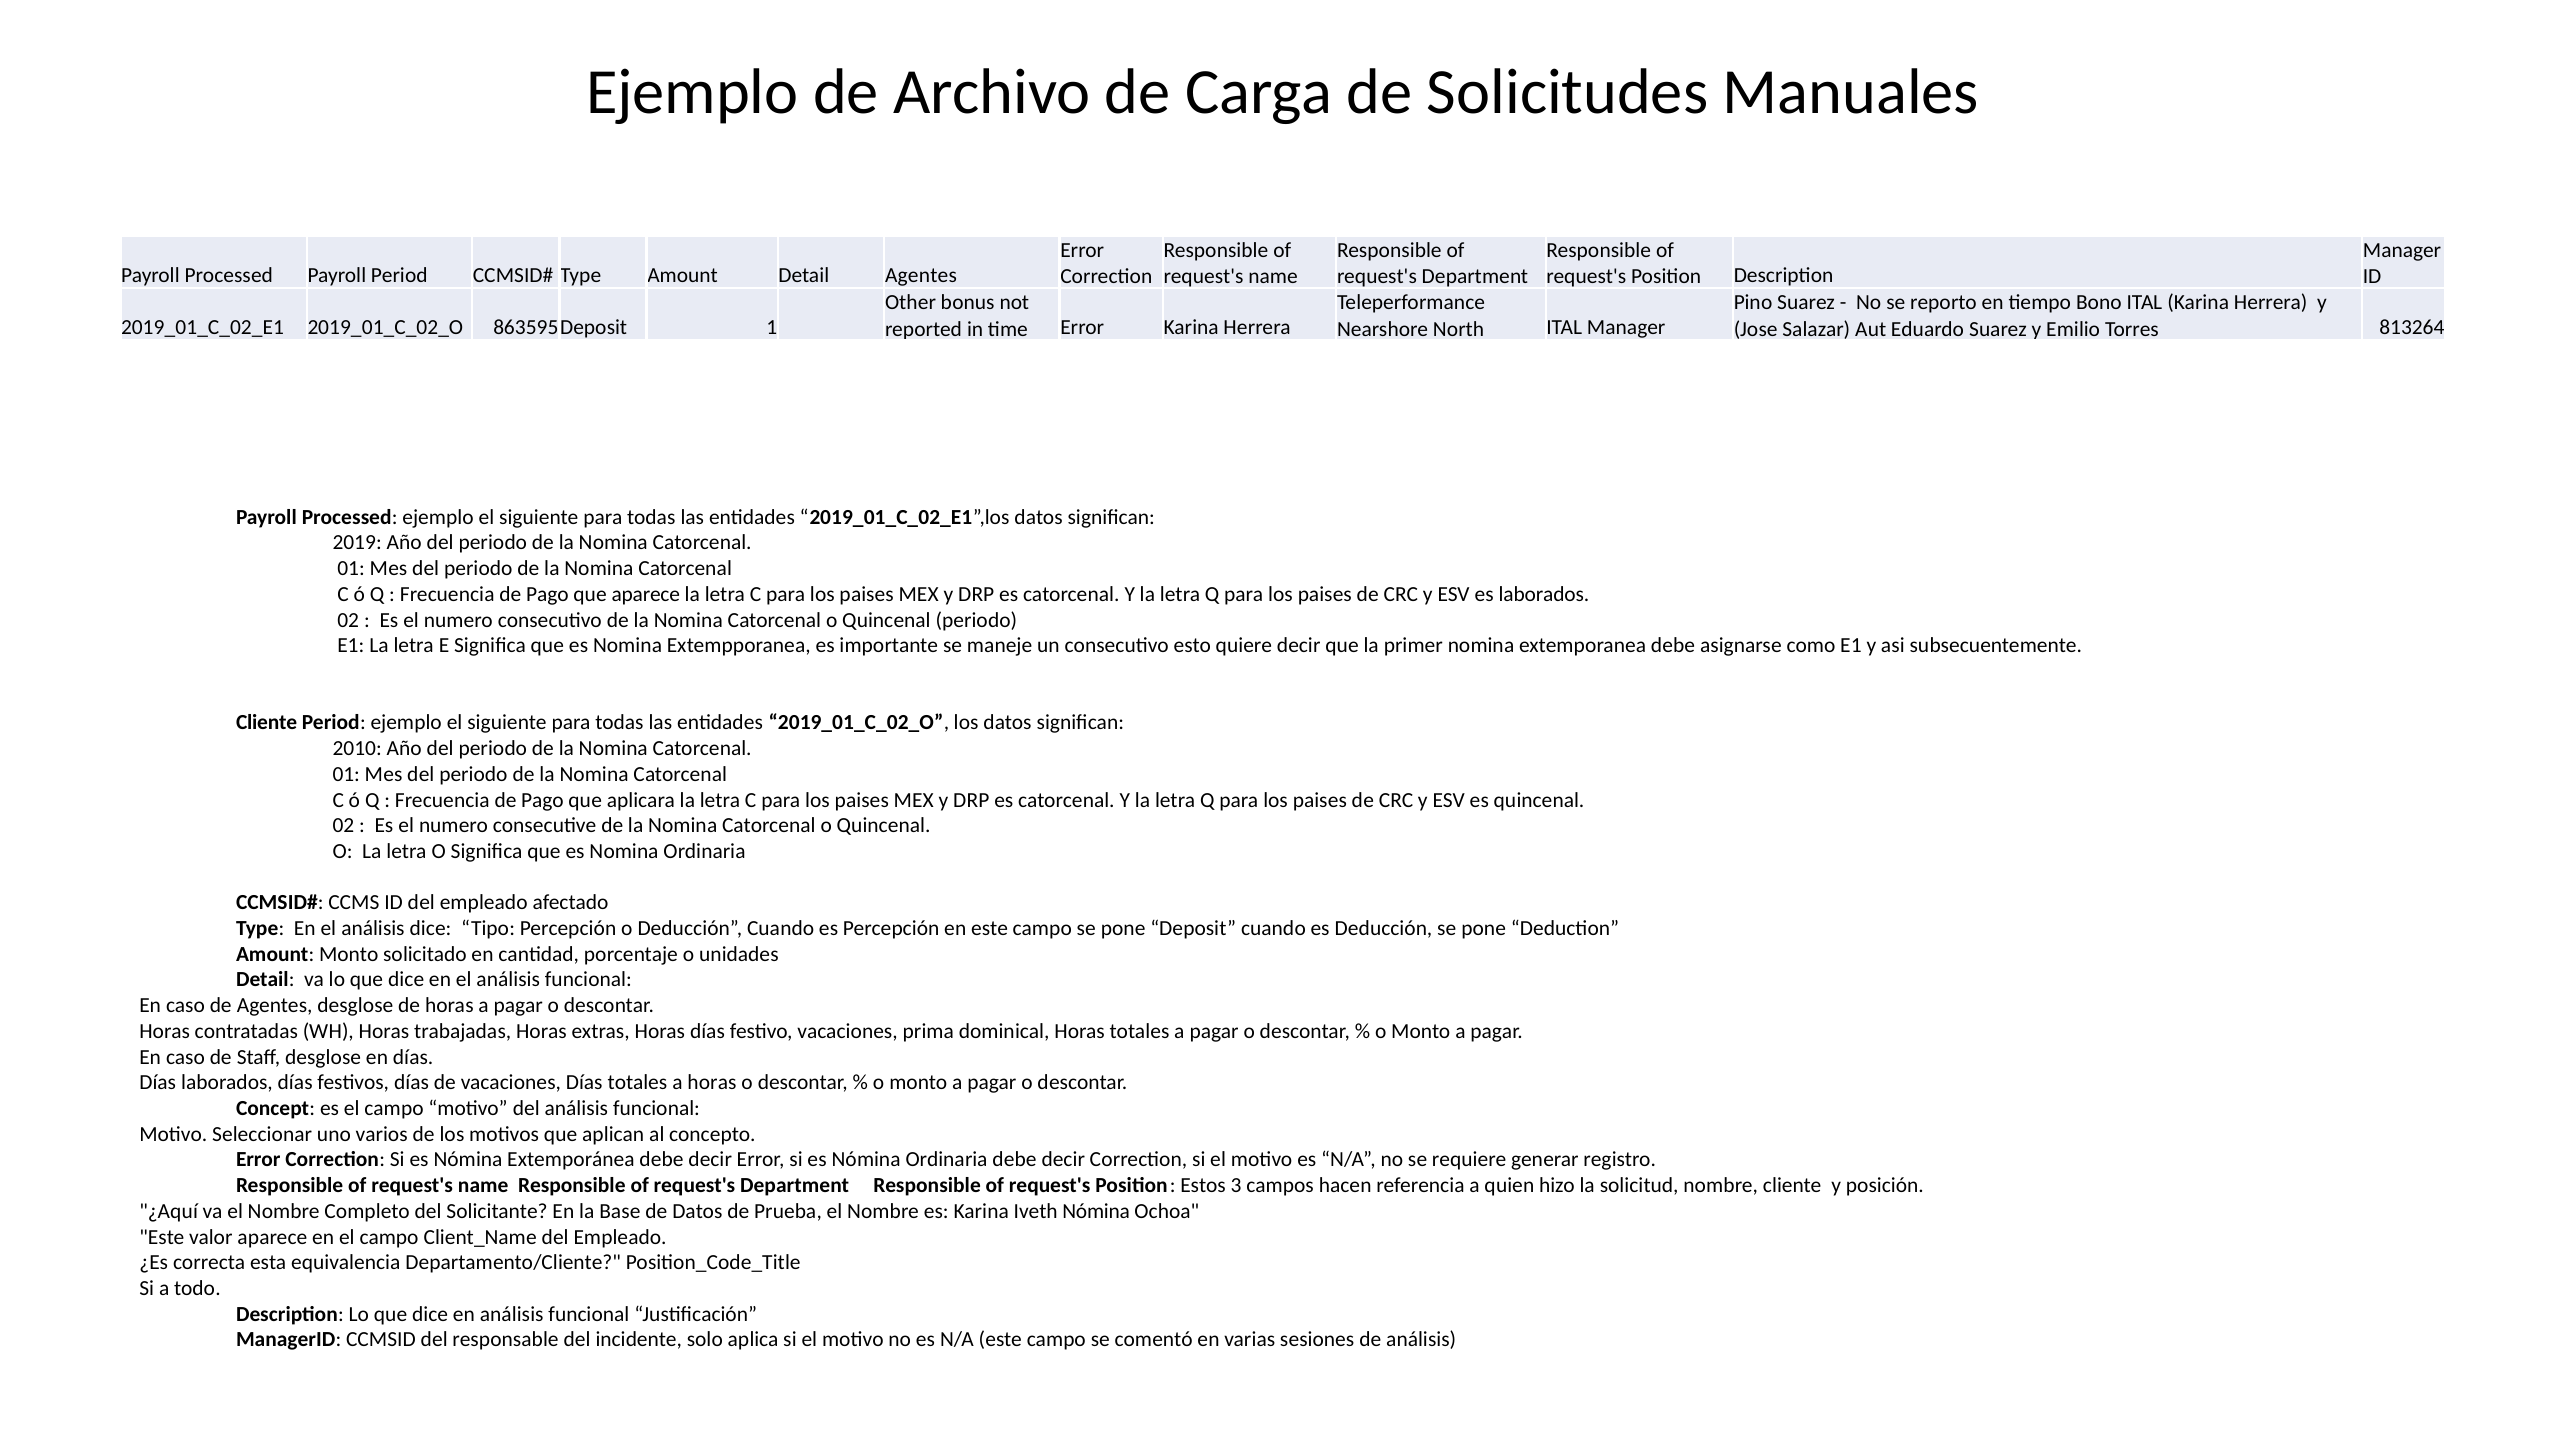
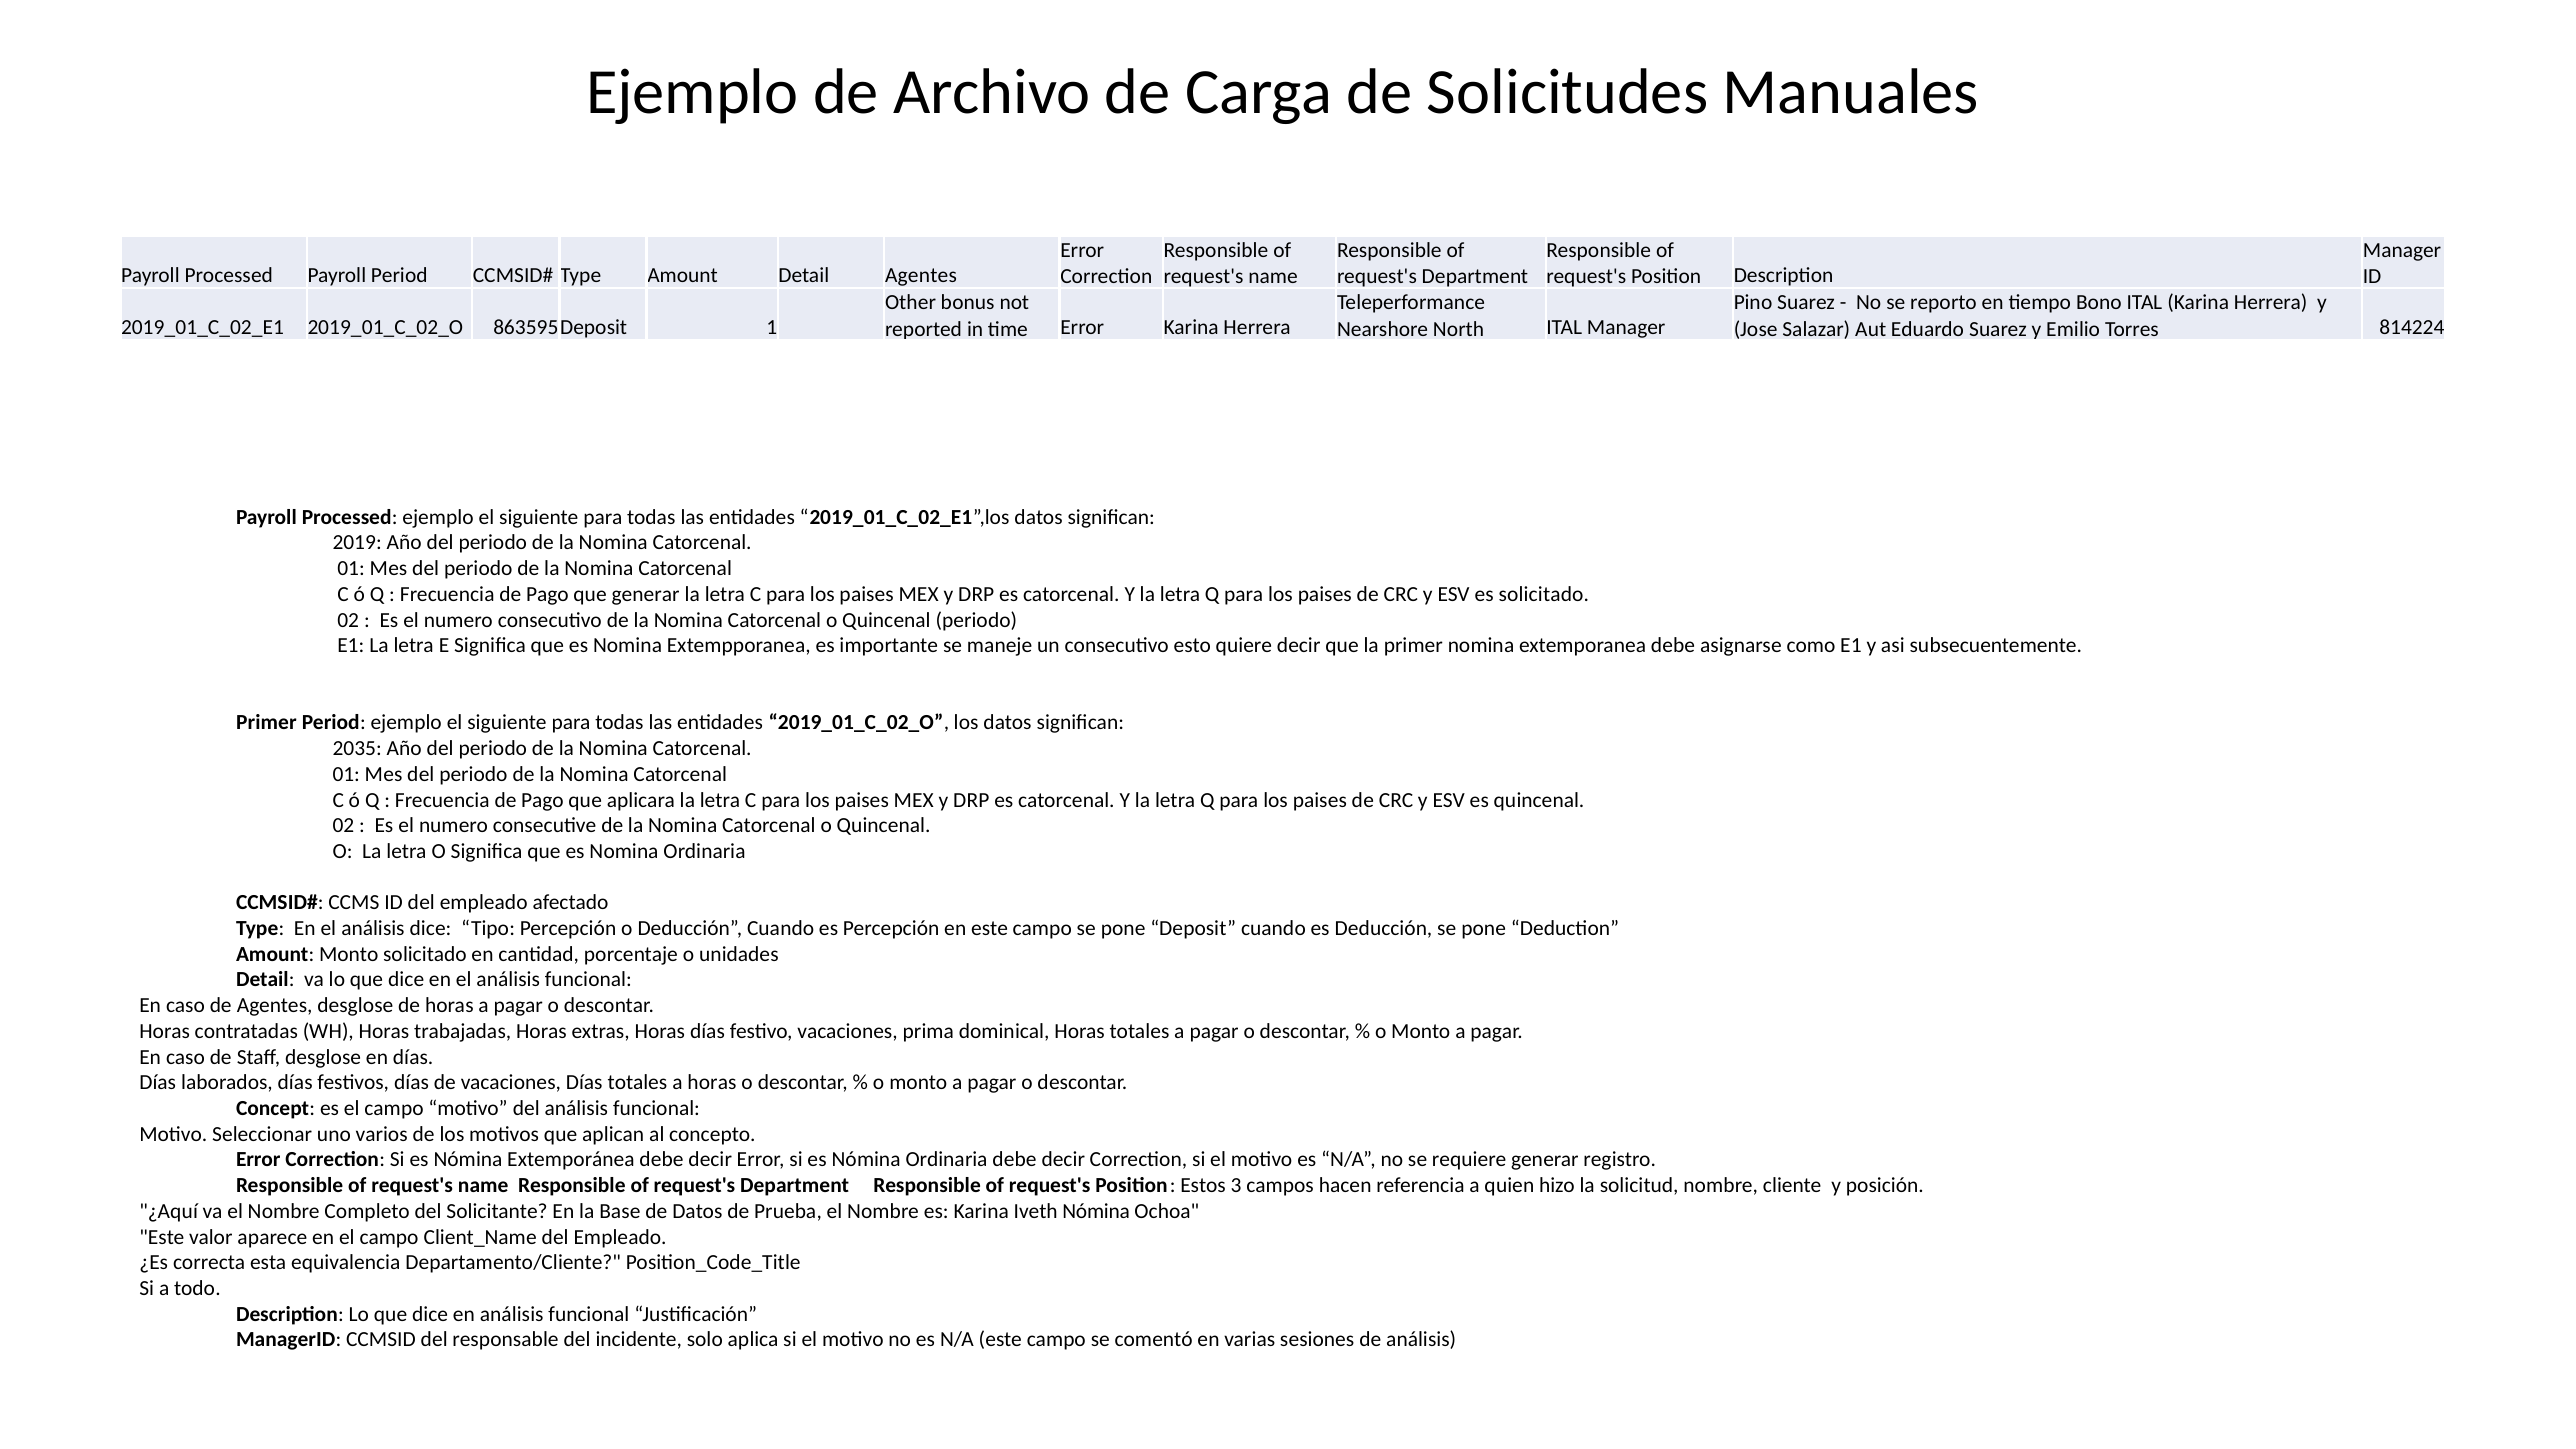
813264: 813264 -> 814224 (2412, 328)
que aparece: aparece -> generar (646, 594)
es laborados: laborados -> solicitado (1544, 594)
Cliente: Cliente -> Primer (266, 723)
2010: 2010 -> 2035 (357, 749)
